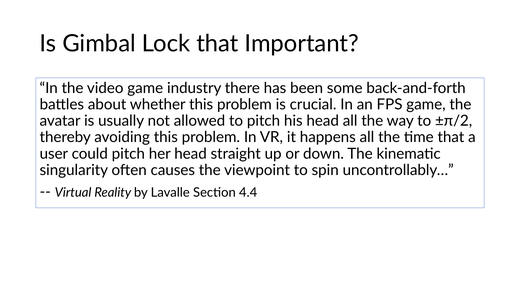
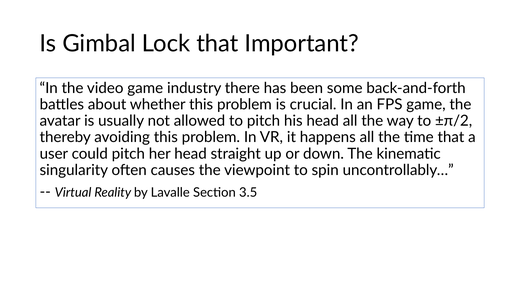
4.4: 4.4 -> 3.5 (248, 192)
